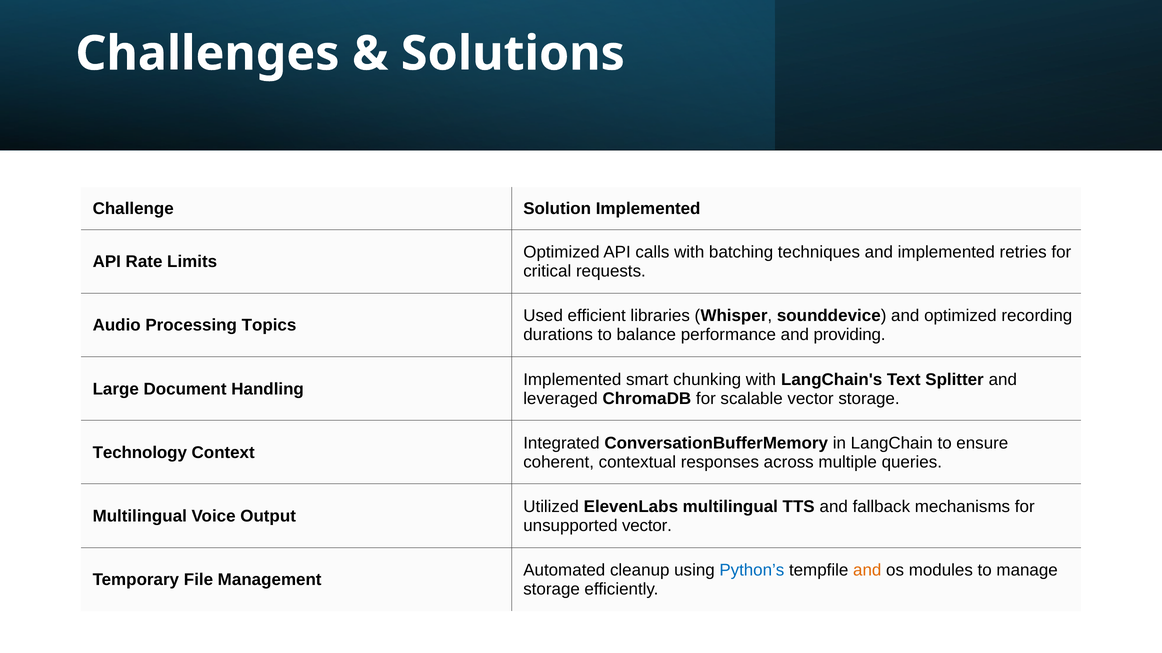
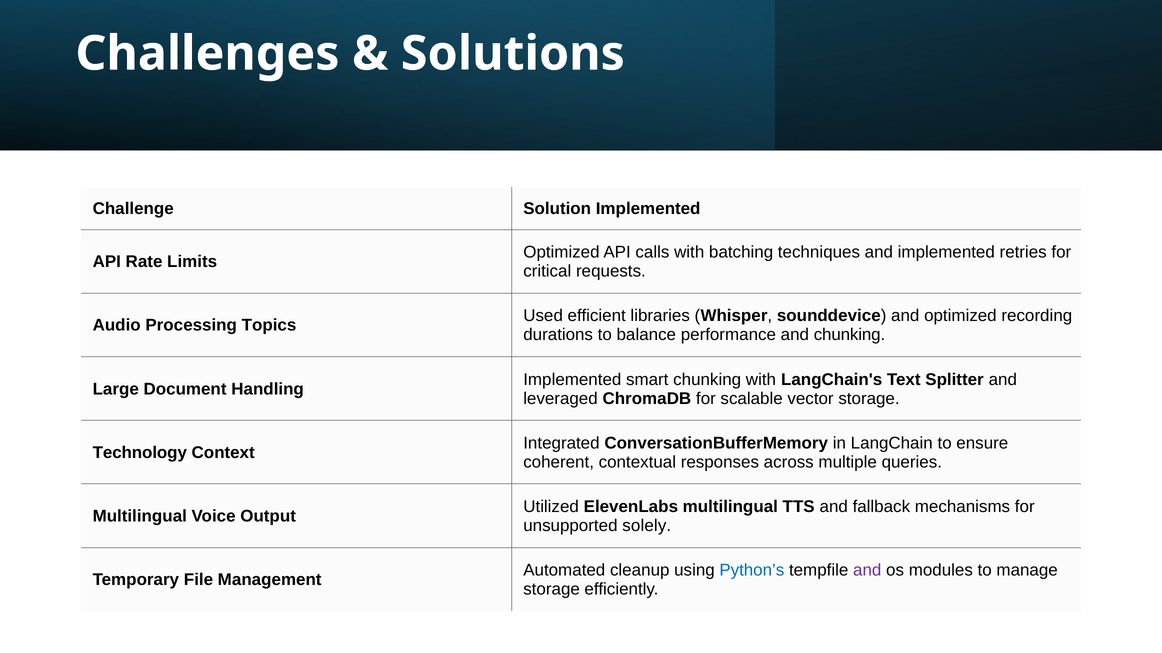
and providing: providing -> chunking (849, 335)
unsupported vector: vector -> solely (647, 526)
and colour: orange -> purple (867, 571)
